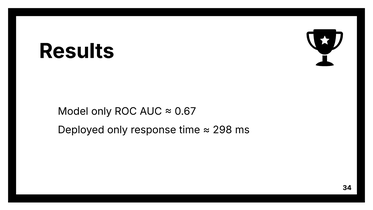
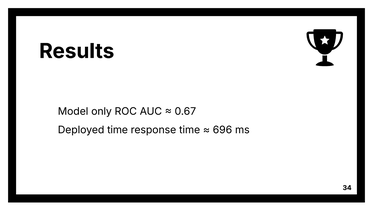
only: only -> time (118, 130)
298: 298 -> 696 (222, 130)
